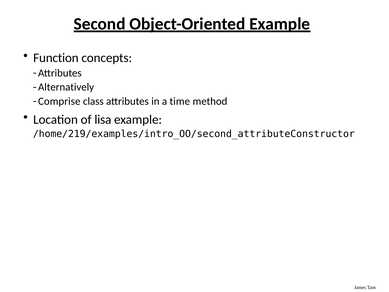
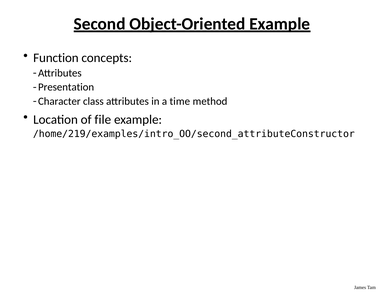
Alternatively: Alternatively -> Presentation (66, 87)
Comprise: Comprise -> Character (59, 101)
lisa: lisa -> file (103, 119)
